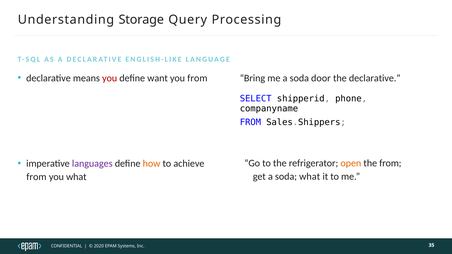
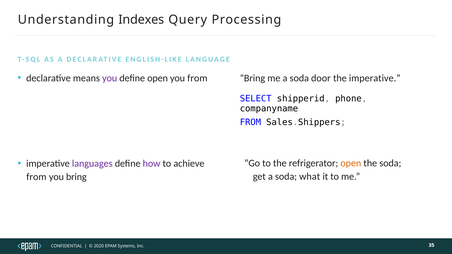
Storage: Storage -> Indexes (141, 20)
you colour: red -> purple (110, 78)
define want: want -> open (158, 78)
the declarative: declarative -> imperative (375, 78)
how colour: orange -> purple (152, 164)
the from: from -> soda (390, 163)
you what: what -> bring (76, 177)
